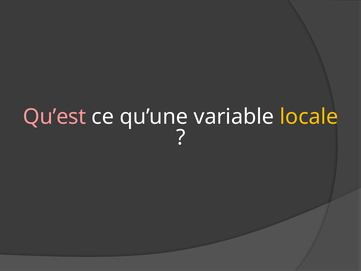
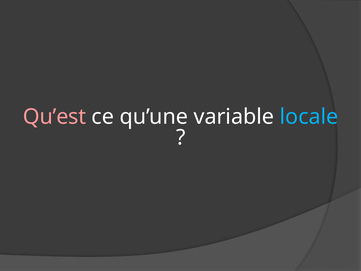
locale colour: yellow -> light blue (309, 117)
